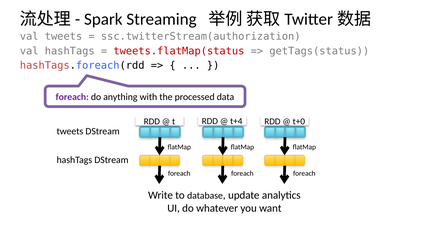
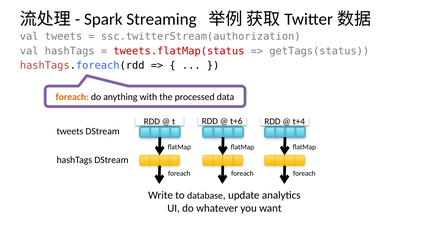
foreach colour: purple -> orange (72, 97)
t+4: t+4 -> t+6 (236, 121)
t+0: t+0 -> t+4 (299, 122)
